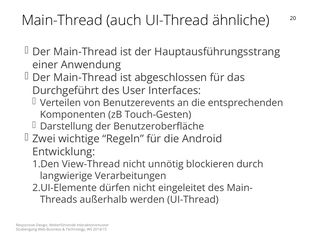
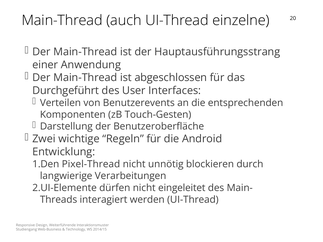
ähnliche: ähnliche -> einzelne (241, 20)
View-Thread: View-Thread -> Pixel-Thread (91, 164)
außerhalb: außerhalb -> interagiert (103, 200)
